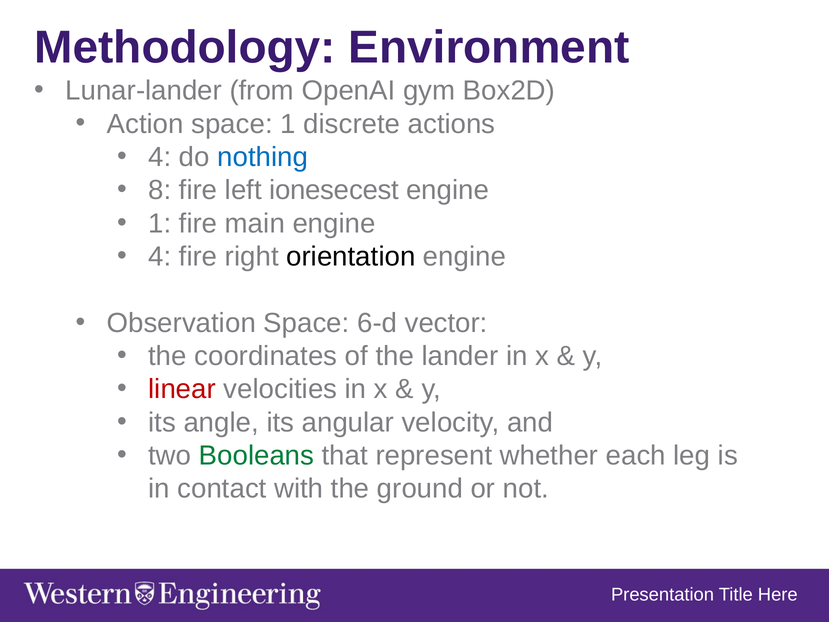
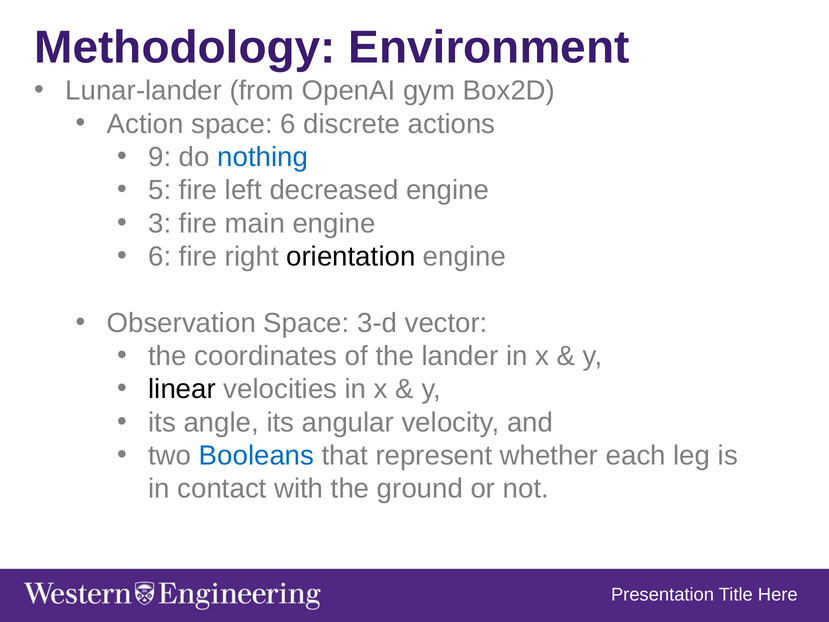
space 1: 1 -> 6 (288, 124)
4: 4 -> 9 (160, 157)
8: 8 -> 5 (160, 190)
ionesecest: ionesecest -> decreased (334, 190)
1: 1 -> 3 (160, 223)
4: 4 -> 6 (160, 256)
6-d: 6-d -> 3-d (377, 323)
linear colour: red -> black (182, 389)
Booleans colour: green -> blue (256, 455)
